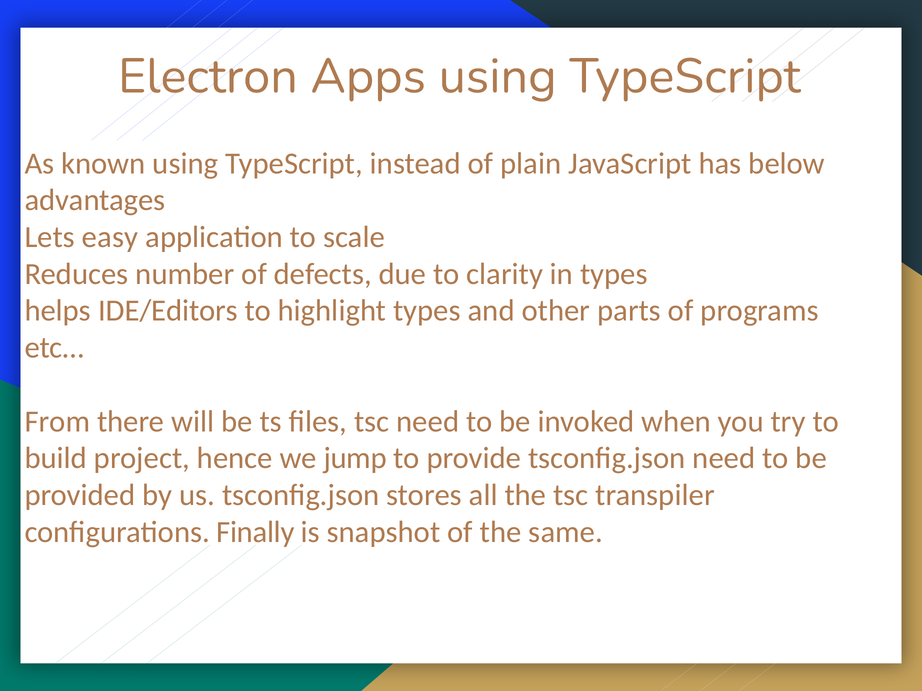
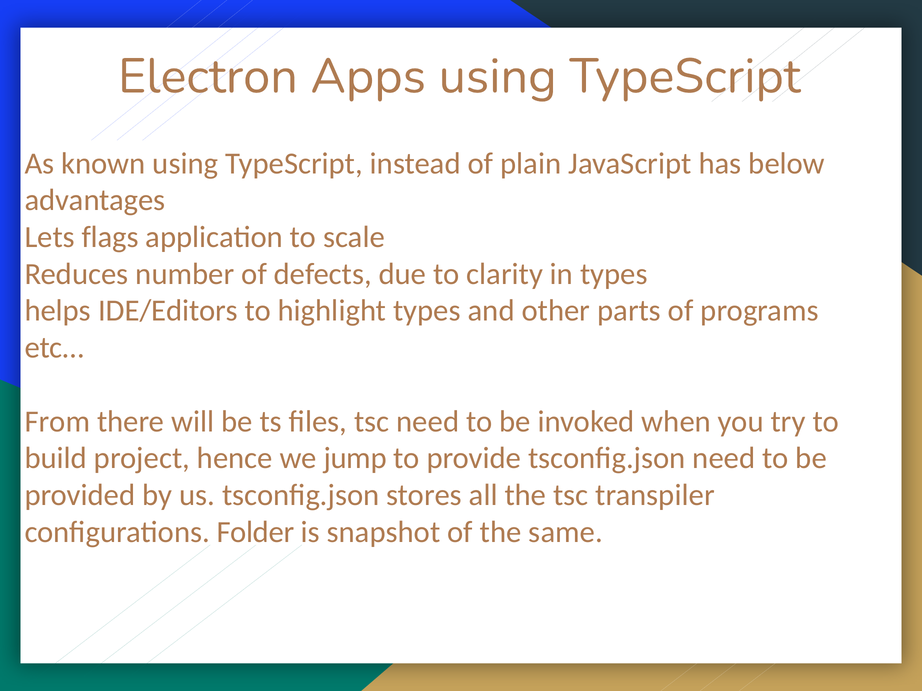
easy: easy -> flags (110, 237)
Finally: Finally -> Folder (256, 532)
